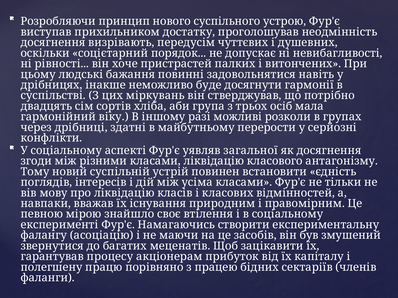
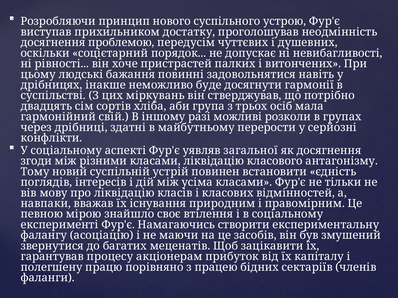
визрівають: визрівають -> проблемою (121, 43)
віку: віку -> свій (114, 117)
